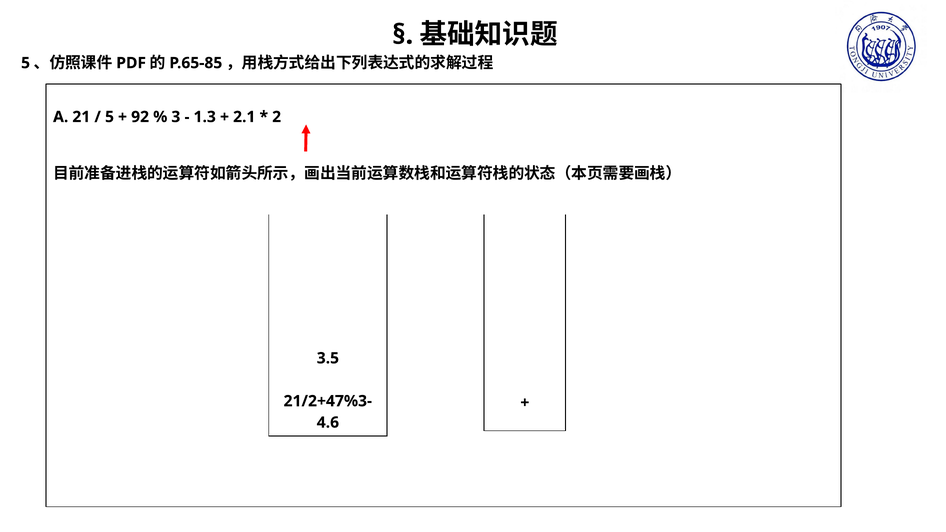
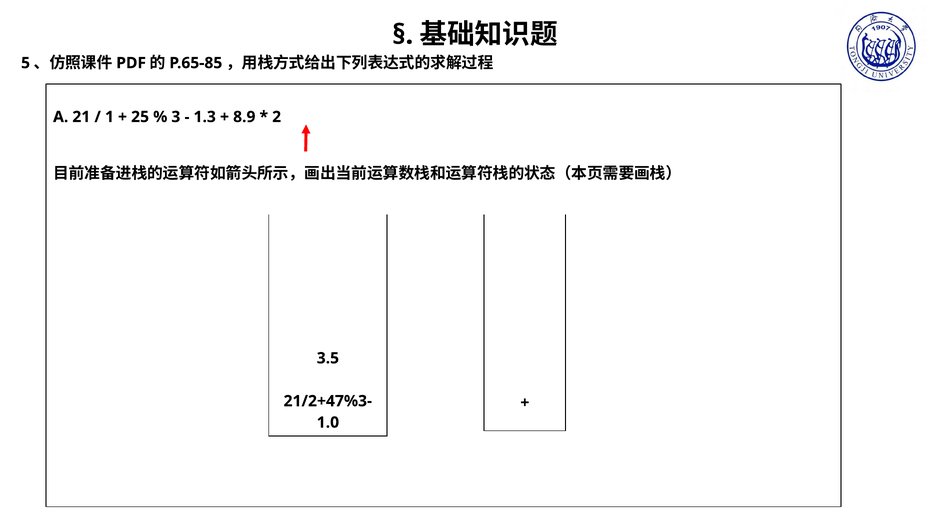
5: 5 -> 1 (110, 117)
92: 92 -> 25 (140, 117)
2.1: 2.1 -> 8.9 (244, 117)
4.6: 4.6 -> 1.0 (328, 423)
